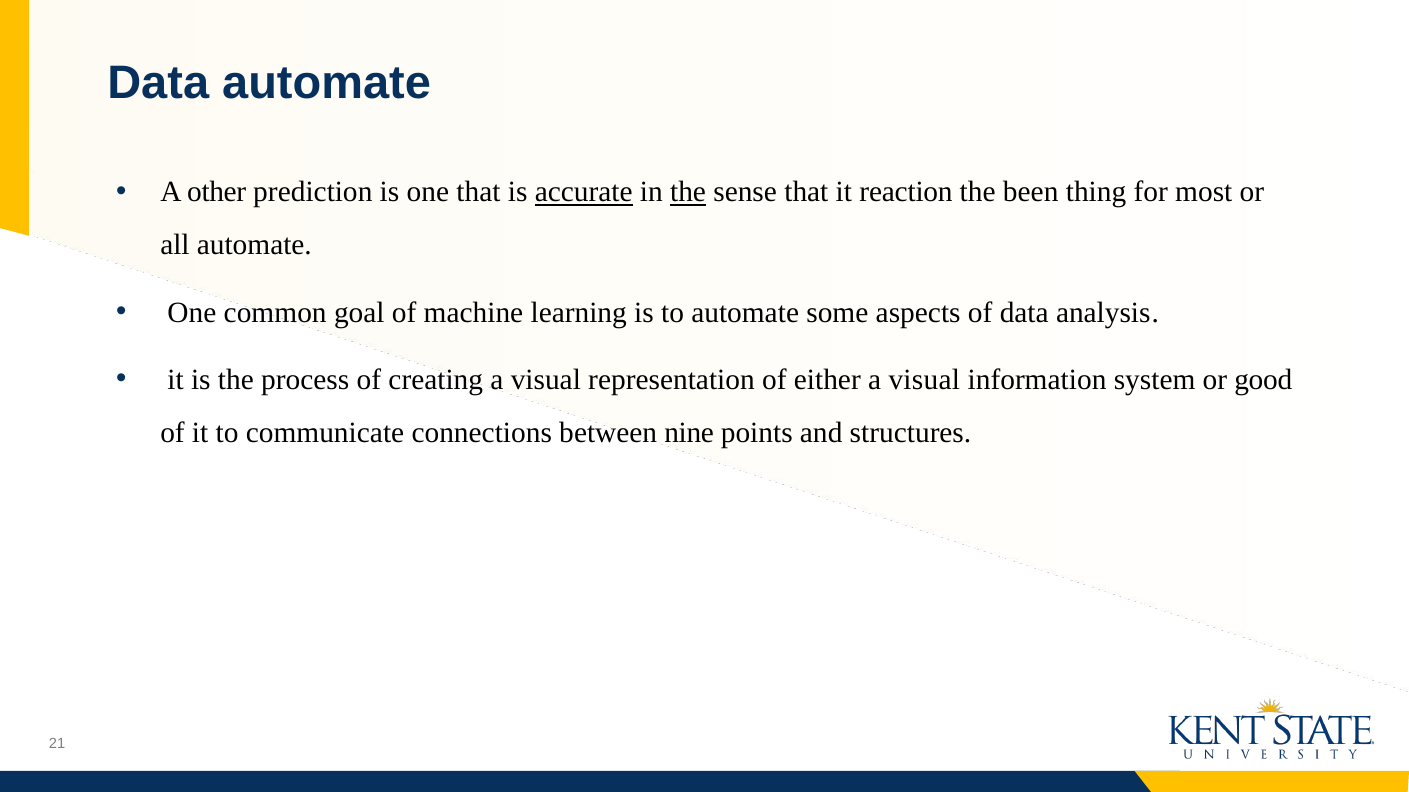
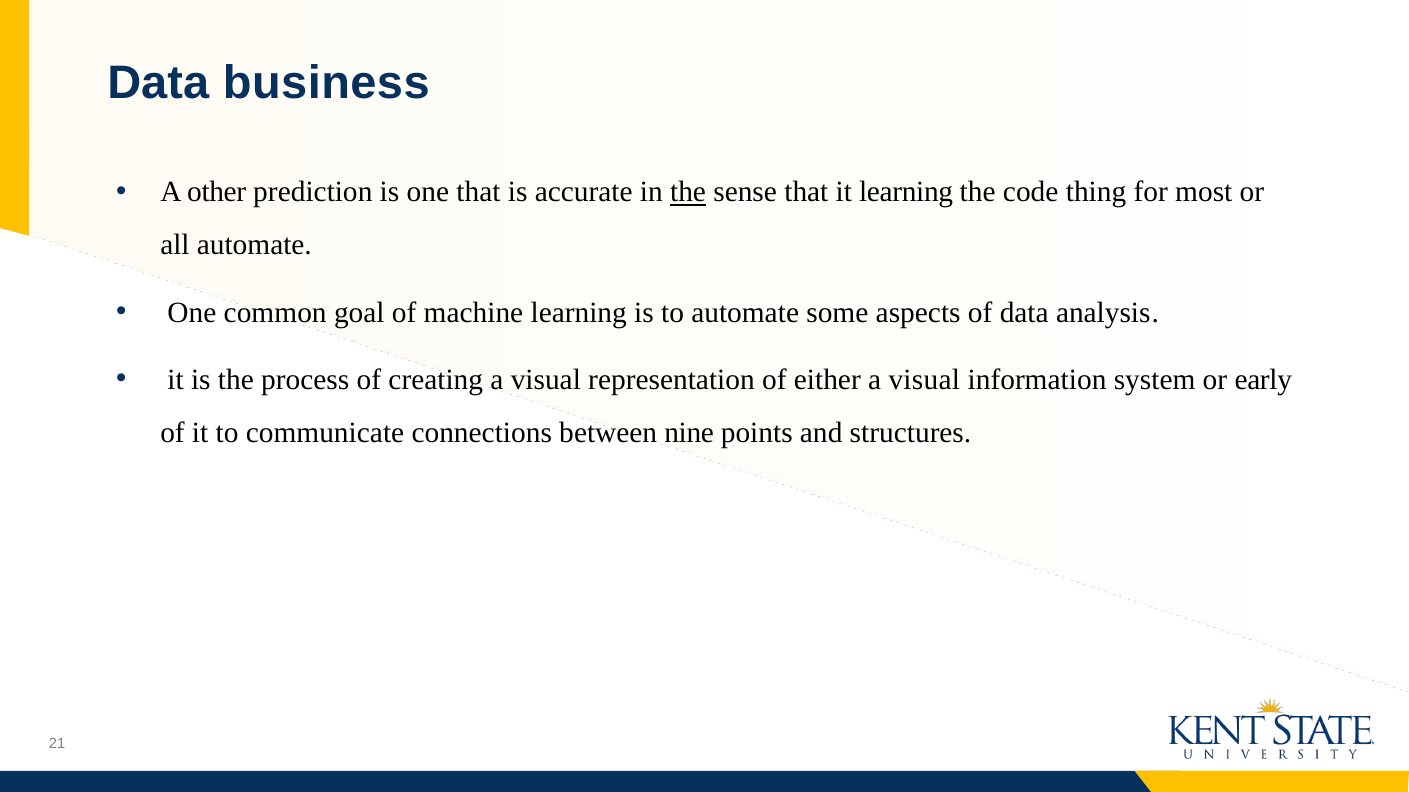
Data automate: automate -> business (326, 83)
accurate underline: present -> none (584, 192)
it reaction: reaction -> learning (906, 192)
been: been -> code (1031, 192)
good: good -> early (1263, 380)
